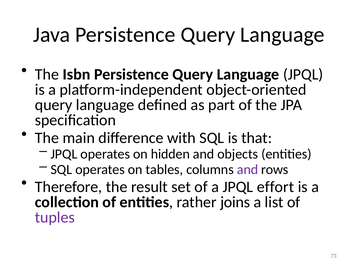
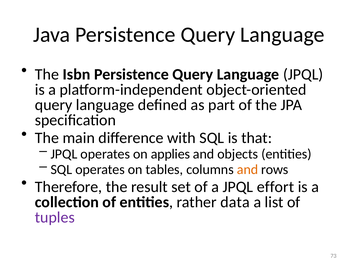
hidden: hidden -> applies (170, 154)
and colour: purple -> orange (247, 170)
joins: joins -> data (235, 202)
